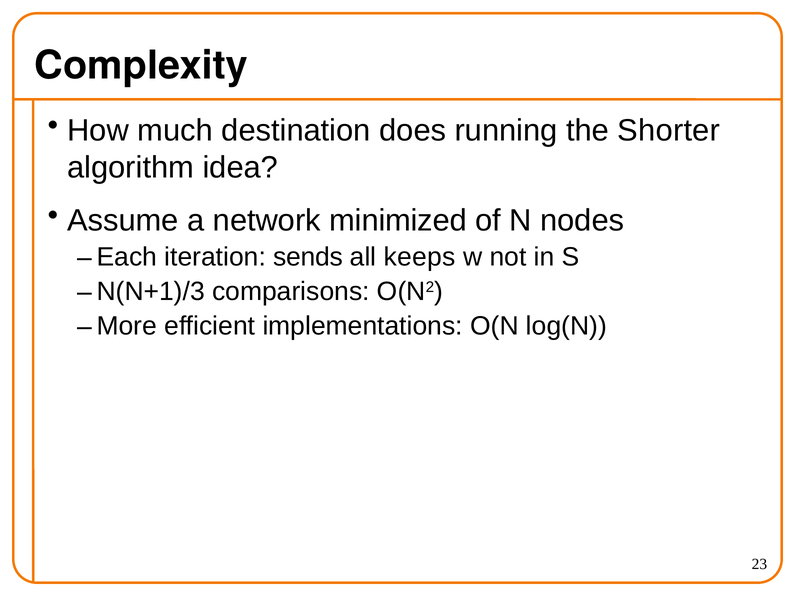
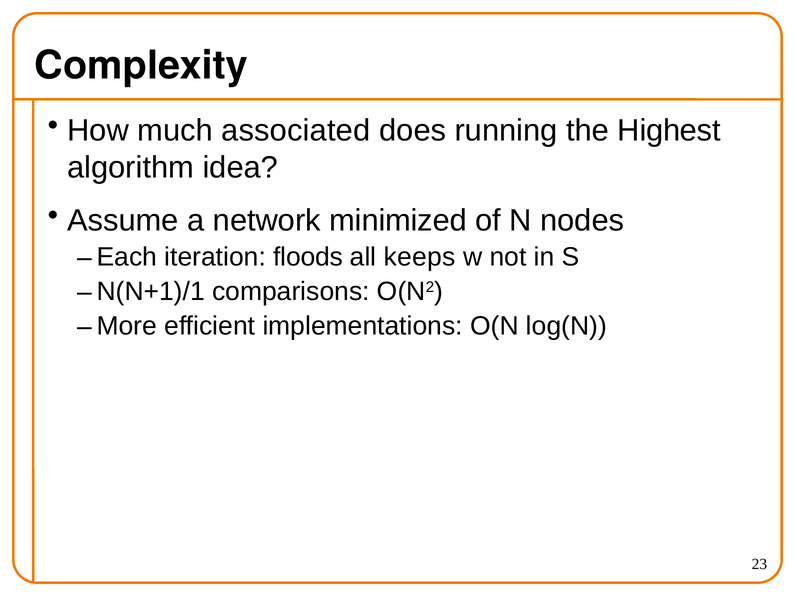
destination: destination -> associated (296, 131)
Shorter: Shorter -> Highest (669, 131)
sends: sends -> floods (308, 257)
N(N+1)/3: N(N+1)/3 -> N(N+1)/1 (151, 292)
